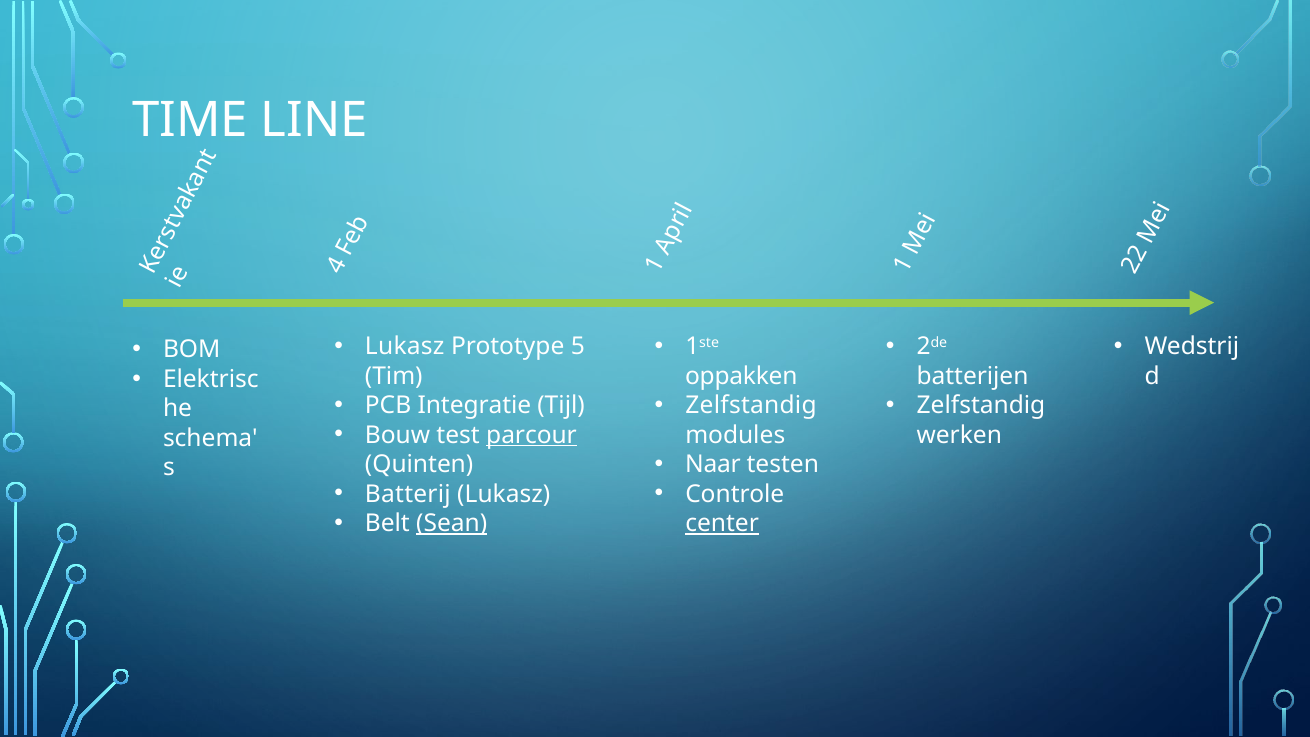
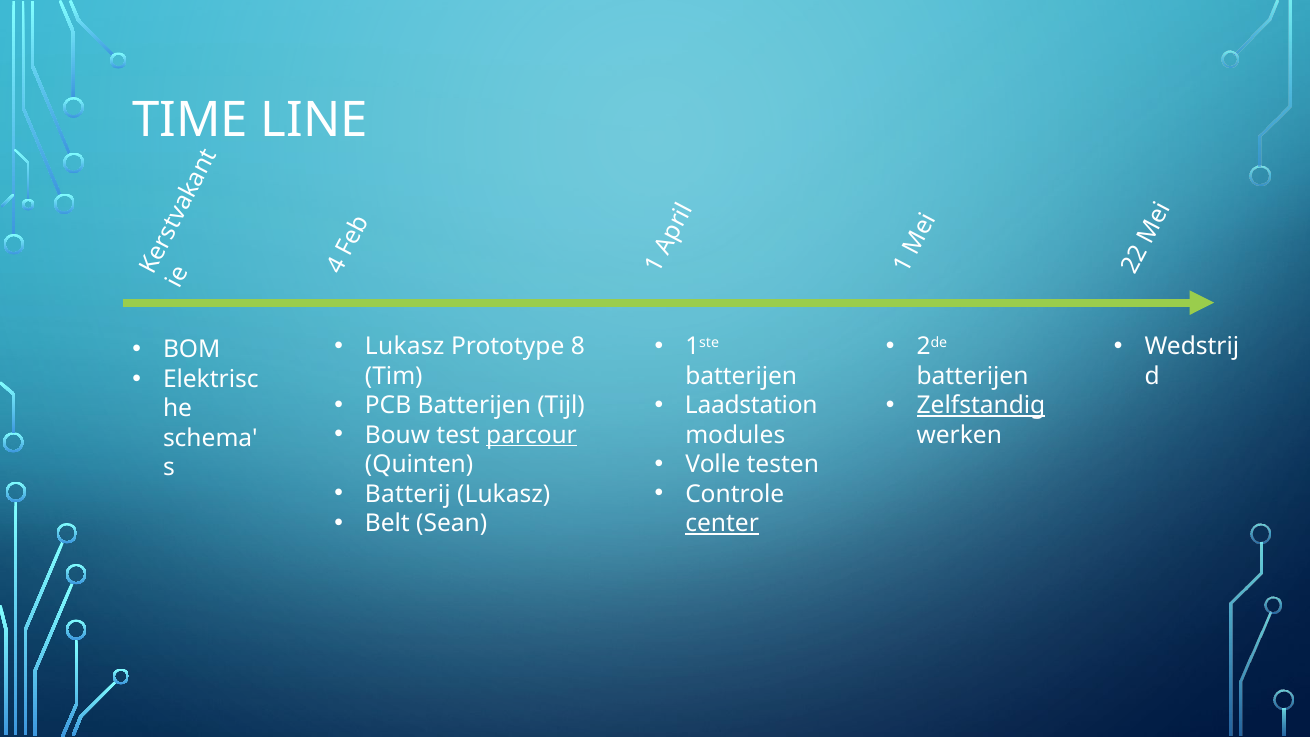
5: 5 -> 8 (578, 347)
oppakken: oppakken -> batterijen (741, 376)
PCB Integratie: Integratie -> Batterijen (474, 405)
Zelfstandig: Zelfstandig -> Laadstation (751, 405)
Zelfstandig underline: none -> present (981, 405)
Naar: Naar -> Volle (713, 464)
Sean underline: present -> none (452, 523)
